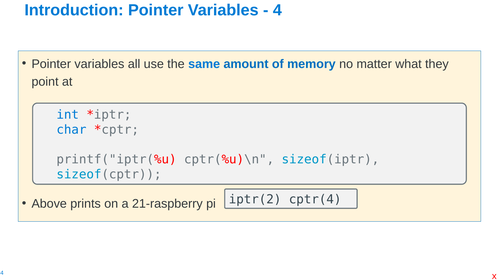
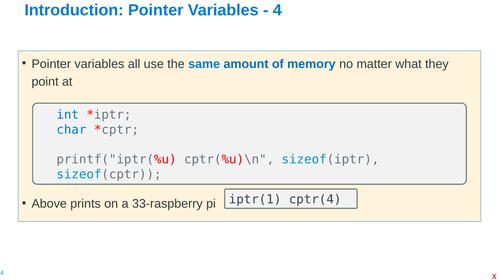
iptr(2: iptr(2 -> iptr(1 (255, 200)
21-raspberry: 21-raspberry -> 33-raspberry (167, 204)
